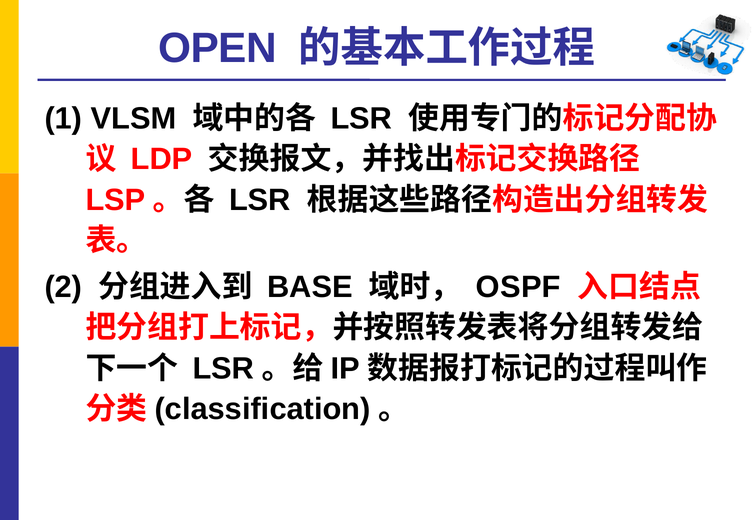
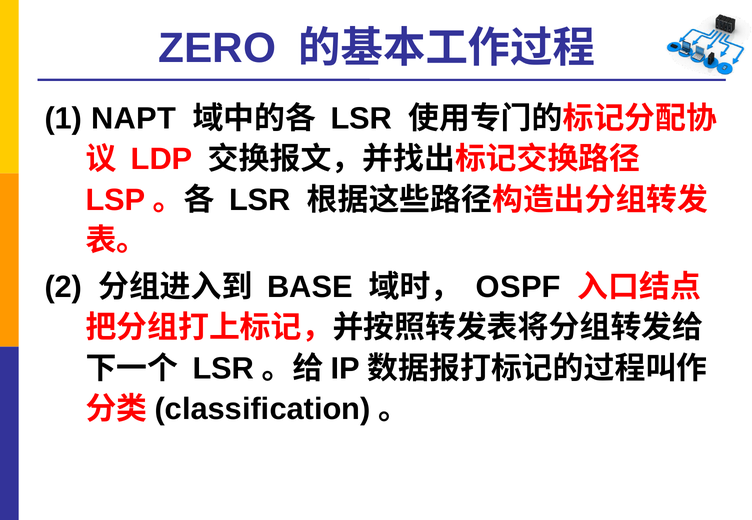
OPEN: OPEN -> ZERO (217, 48)
VLSM: VLSM -> NAPT (133, 119)
